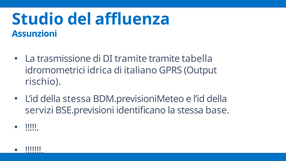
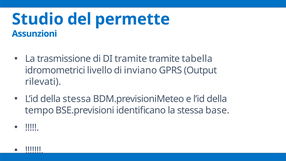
affluenza: affluenza -> permette (132, 19)
idrica: idrica -> livello (100, 70)
italiano: italiano -> inviano (140, 70)
rischio: rischio -> rilevati (43, 82)
servizi: servizi -> tempo (39, 110)
